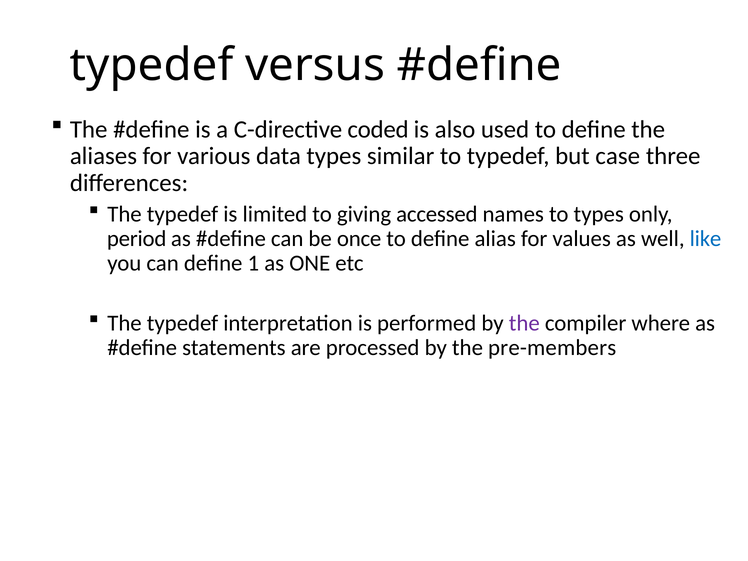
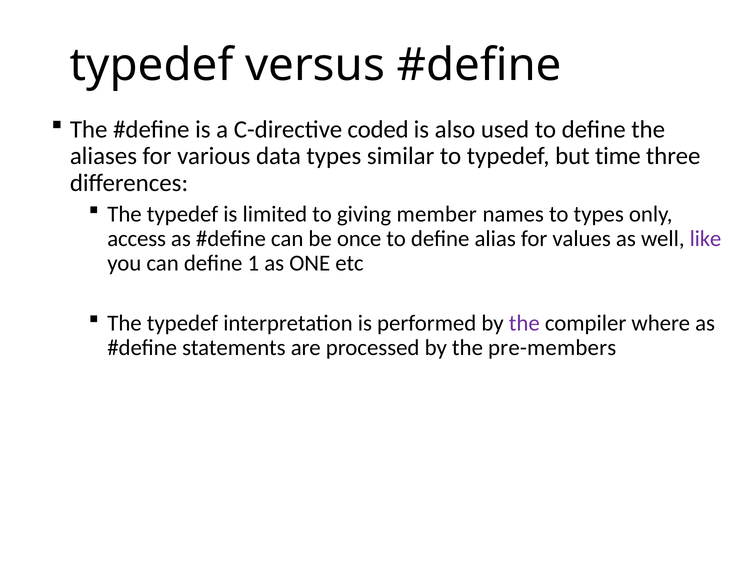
case: case -> time (618, 156)
accessed: accessed -> member (437, 214)
period: period -> access (137, 239)
like colour: blue -> purple (706, 239)
